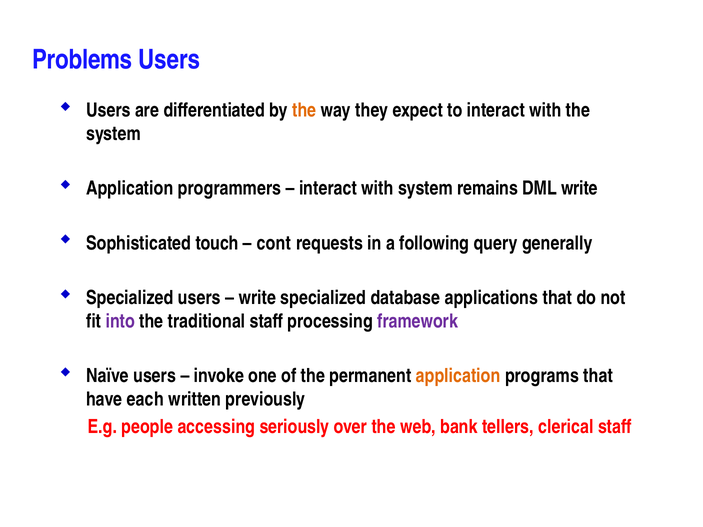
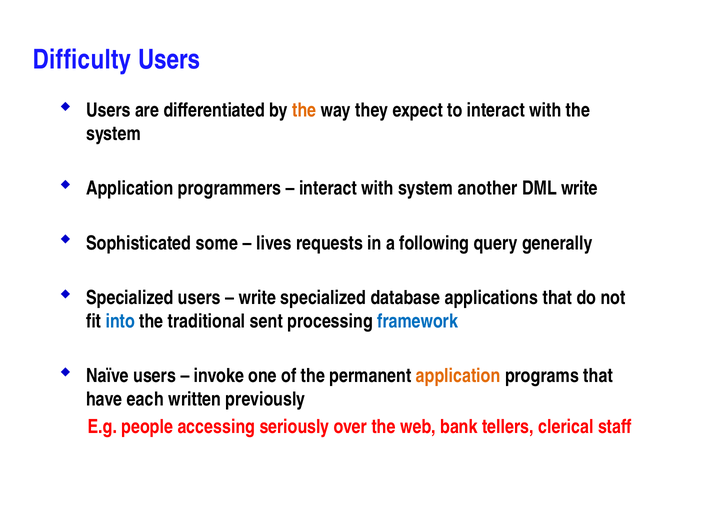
Problems: Problems -> Difficulty (82, 60)
remains: remains -> another (488, 188)
touch: touch -> some (217, 243)
cont: cont -> lives (274, 243)
into colour: purple -> blue (120, 321)
traditional staff: staff -> sent (266, 321)
framework colour: purple -> blue (418, 321)
